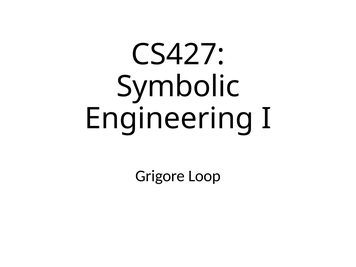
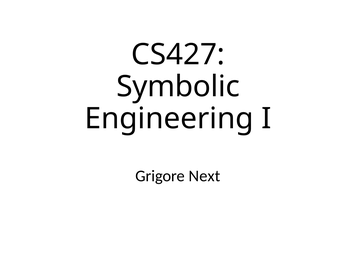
Loop: Loop -> Next (204, 176)
